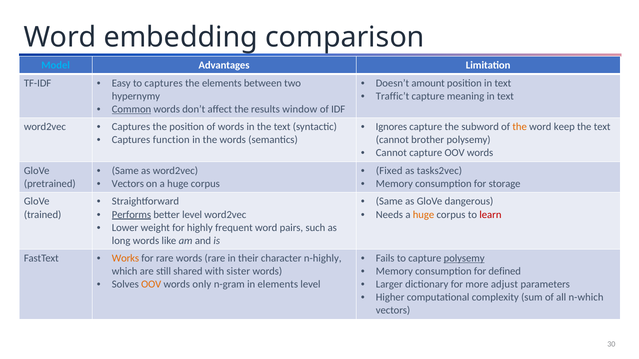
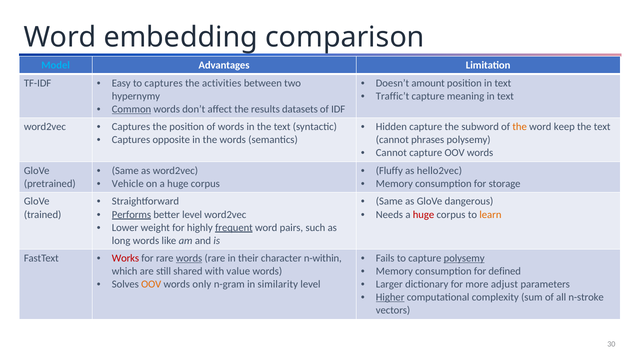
the elements: elements -> activities (222, 83)
window: window -> datasets (300, 109)
Ignores: Ignores -> Hidden (391, 127)
function: function -> opposite (171, 140)
brother: brother -> phrases (428, 140)
Fixed: Fixed -> Fluffy (389, 171)
tasks2vec: tasks2vec -> hello2vec (439, 171)
Vectors: Vectors -> Vehicle (128, 184)
huge colour: orange -> red (424, 215)
learn colour: red -> orange (490, 215)
frequent underline: none -> present (234, 228)
Works colour: orange -> red (125, 259)
words underline: none -> present (189, 259)
n-highly: n-highly -> n-within (323, 259)
sister: sister -> value (238, 272)
in elements: elements -> similarity (278, 285)
Higher underline: none -> present (390, 298)
n-which: n-which -> n-stroke (586, 298)
